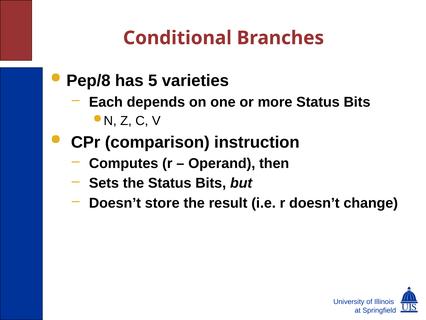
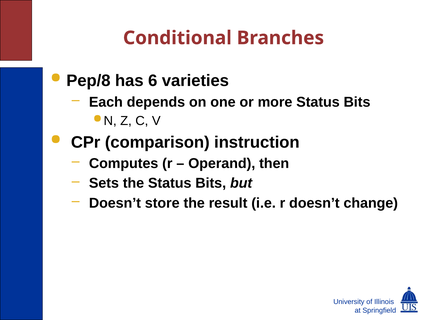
5: 5 -> 6 (153, 81)
